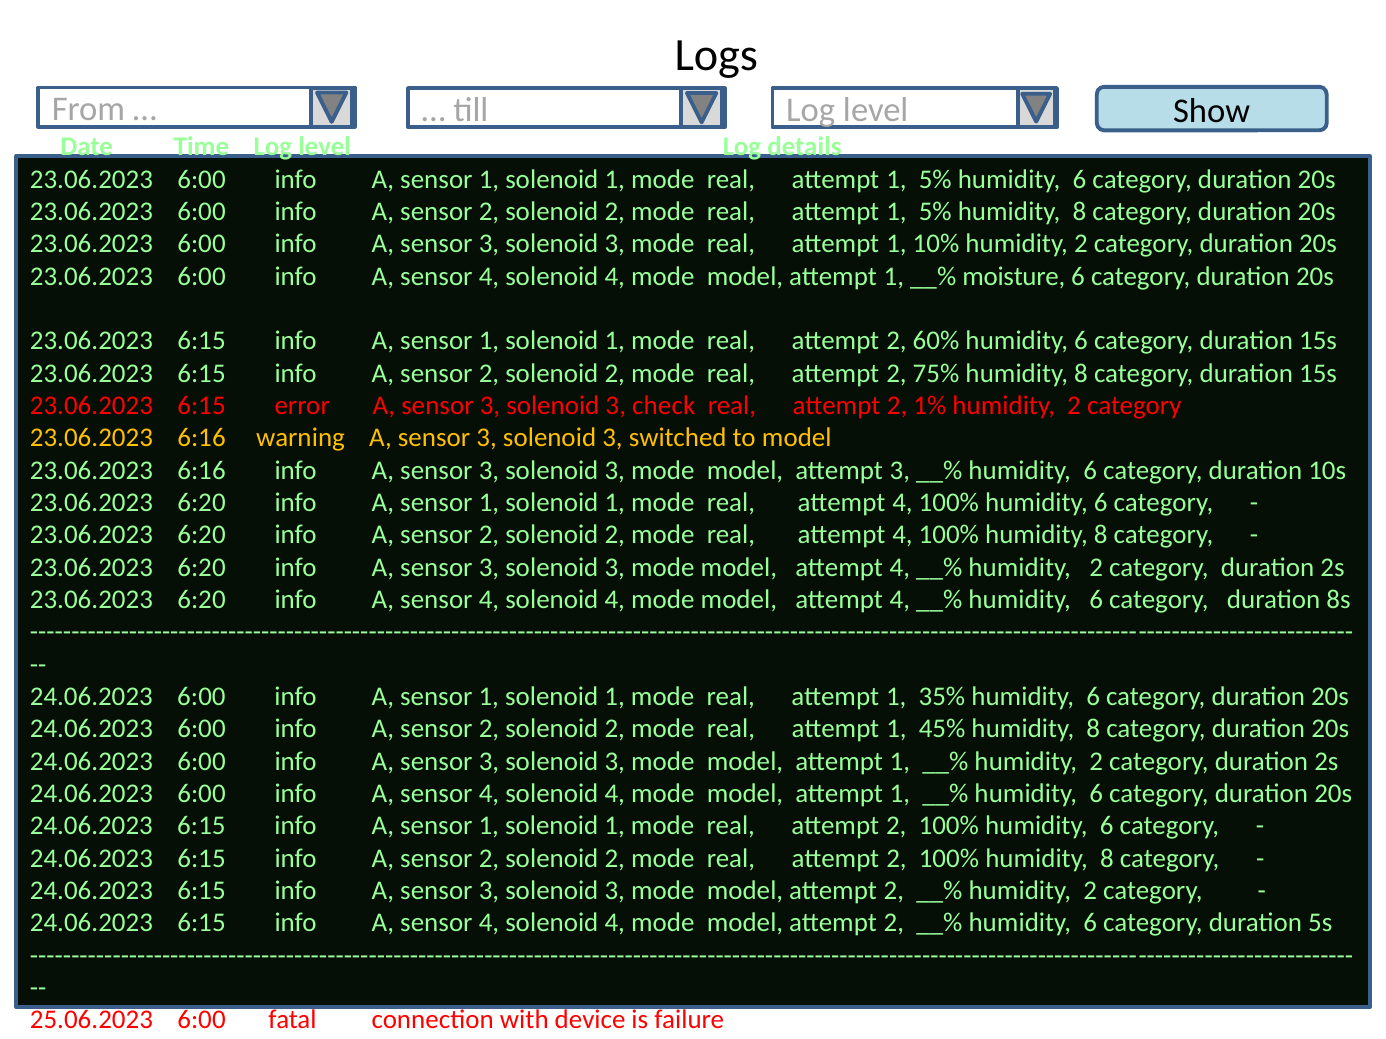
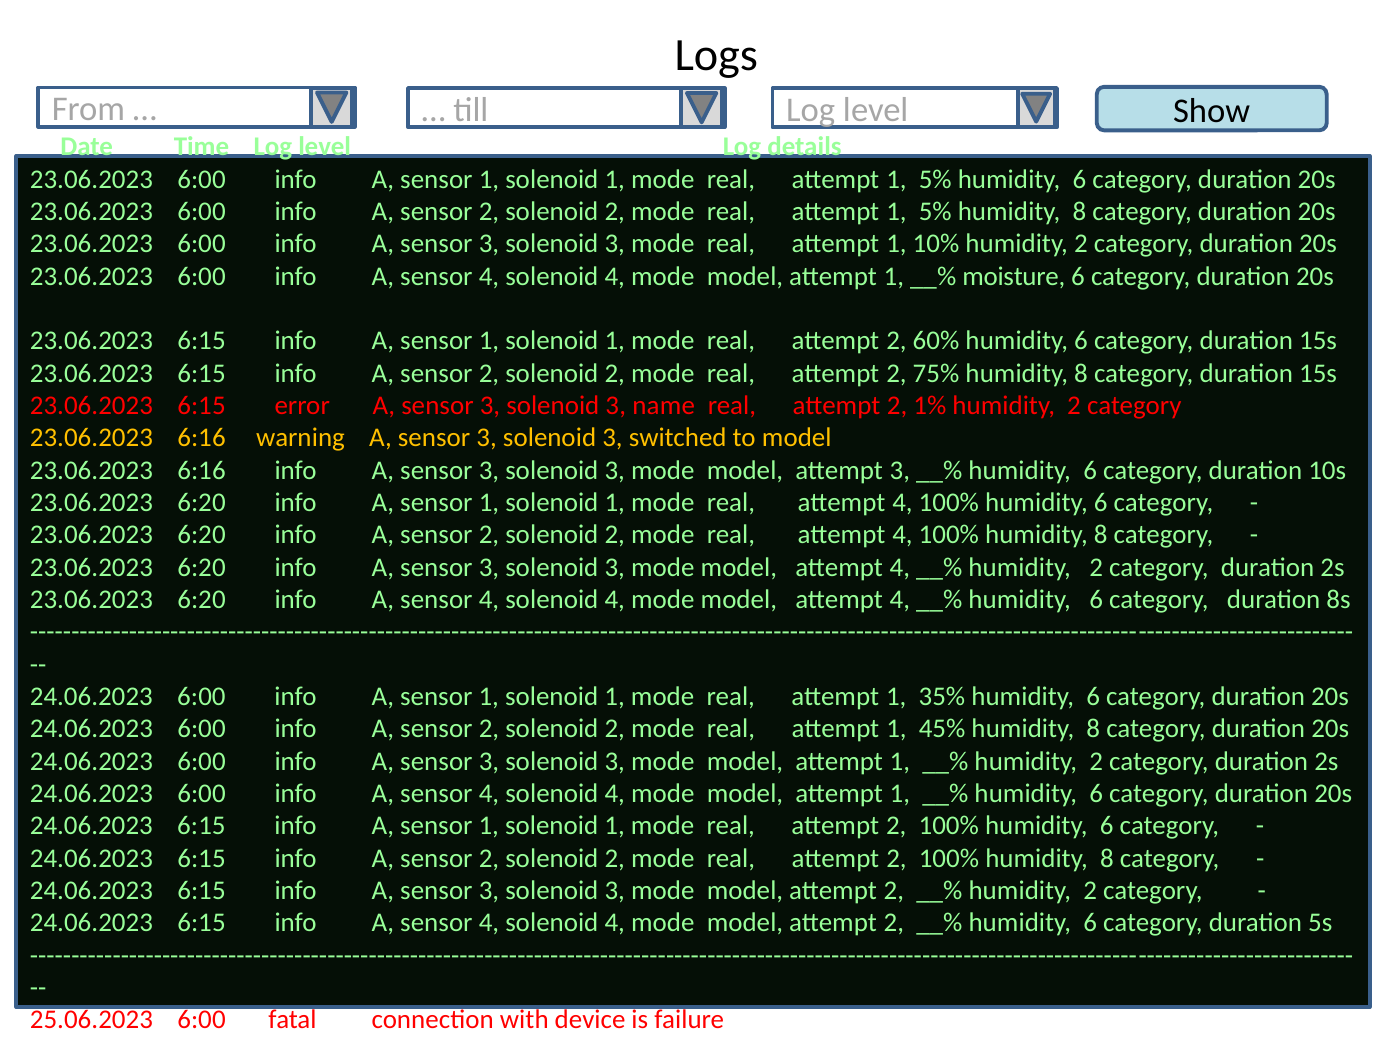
check: check -> name (664, 406)
